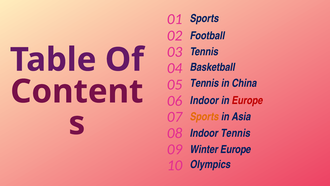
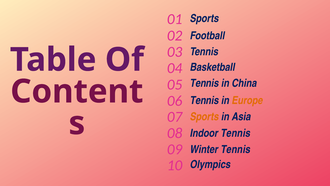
Indoor: Indoor -> Tennis (205, 100)
Europe colour: red -> orange (247, 100)
Winter Europe: Europe -> Tennis (236, 149)
